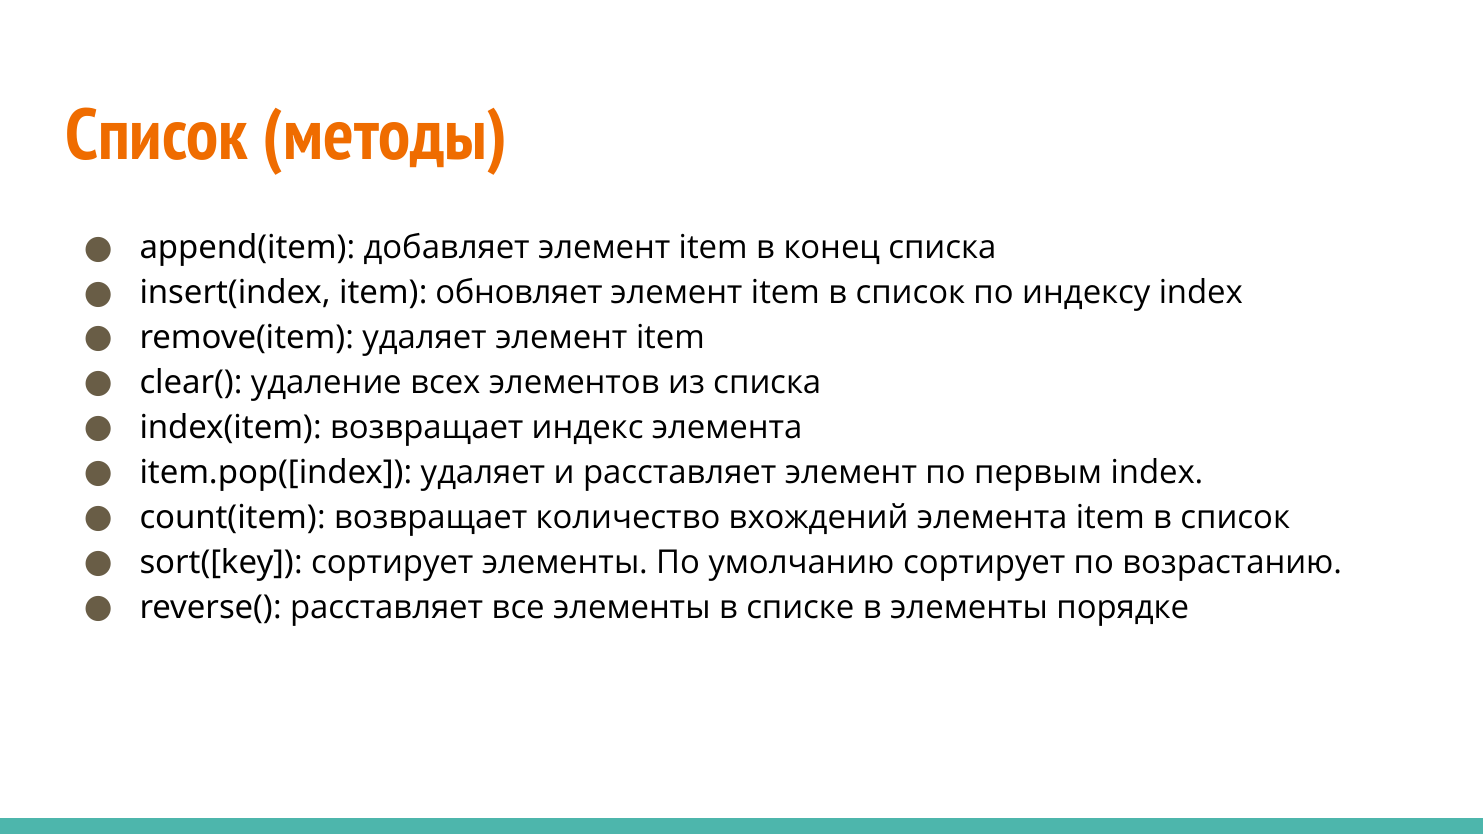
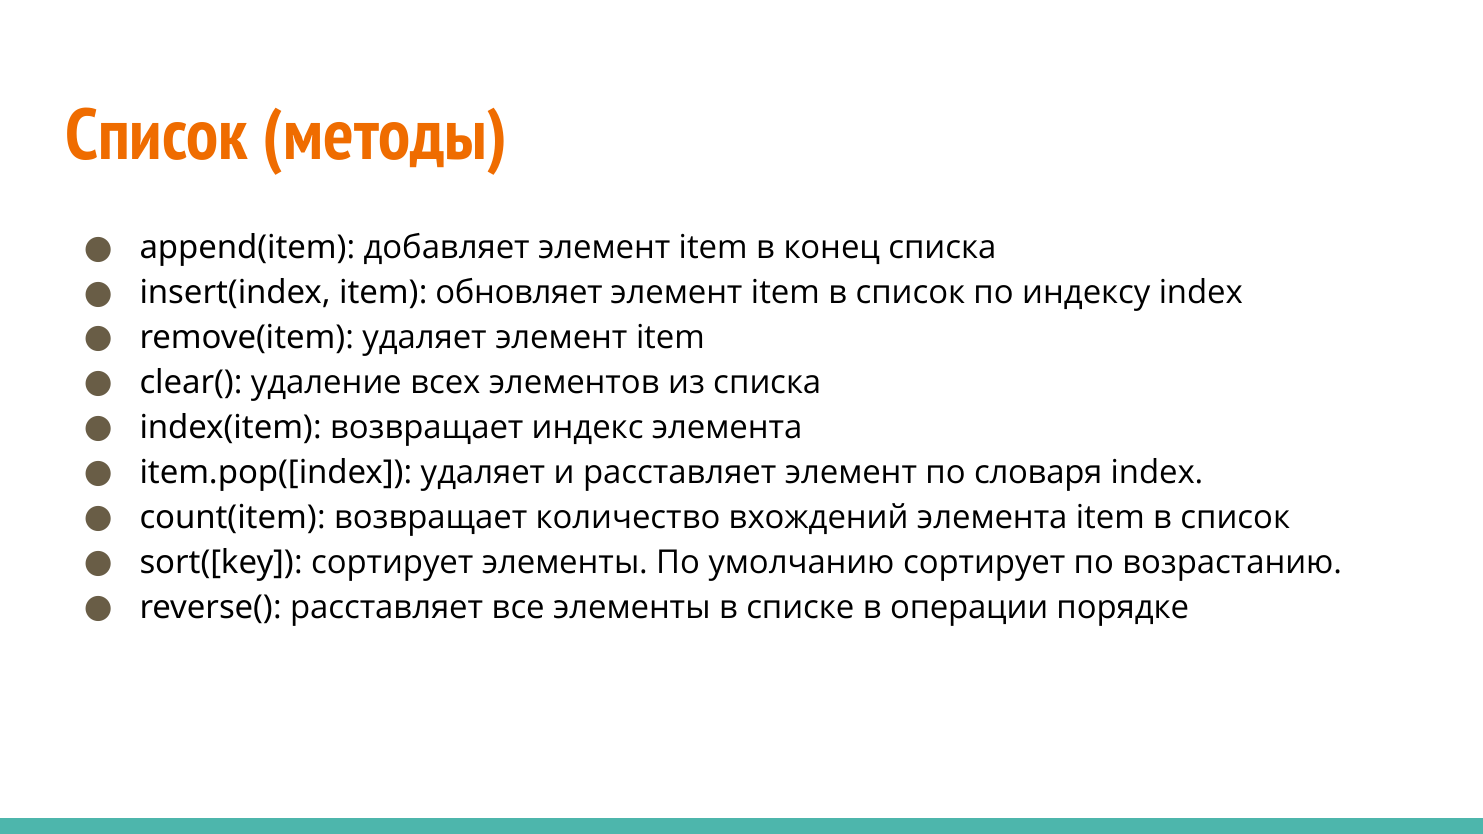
первым: первым -> словаря (1038, 473)
в элементы: элементы -> операции (969, 607)
